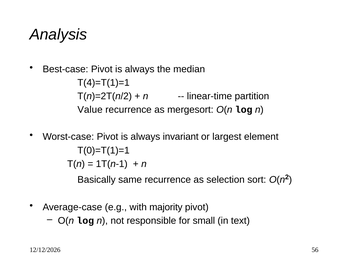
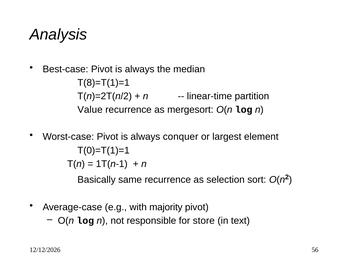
T(4)=T(1)=1: T(4)=T(1)=1 -> T(8)=T(1)=1 (104, 83)
invariant: invariant -> conquer (181, 137)
small: small -> store (204, 221)
